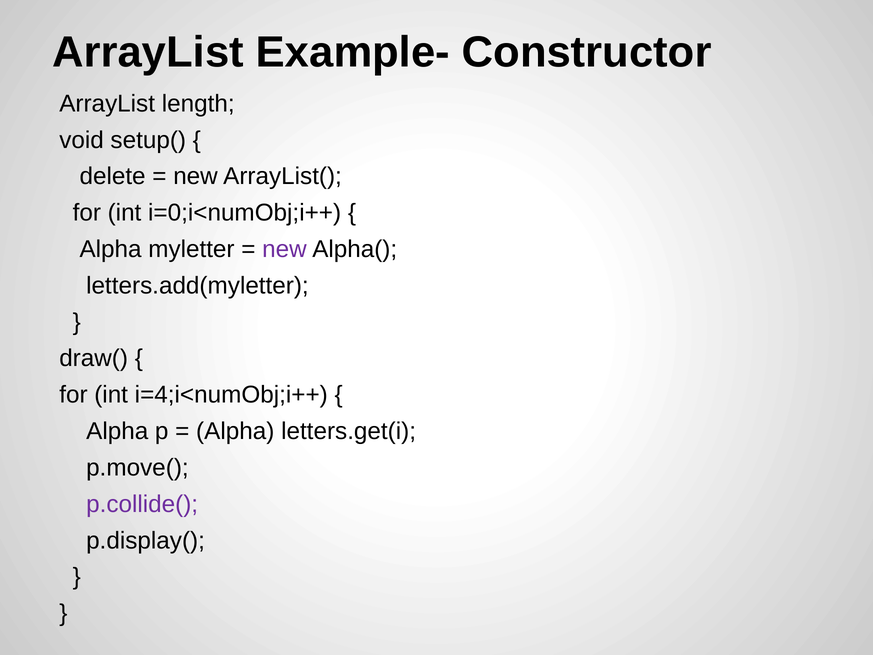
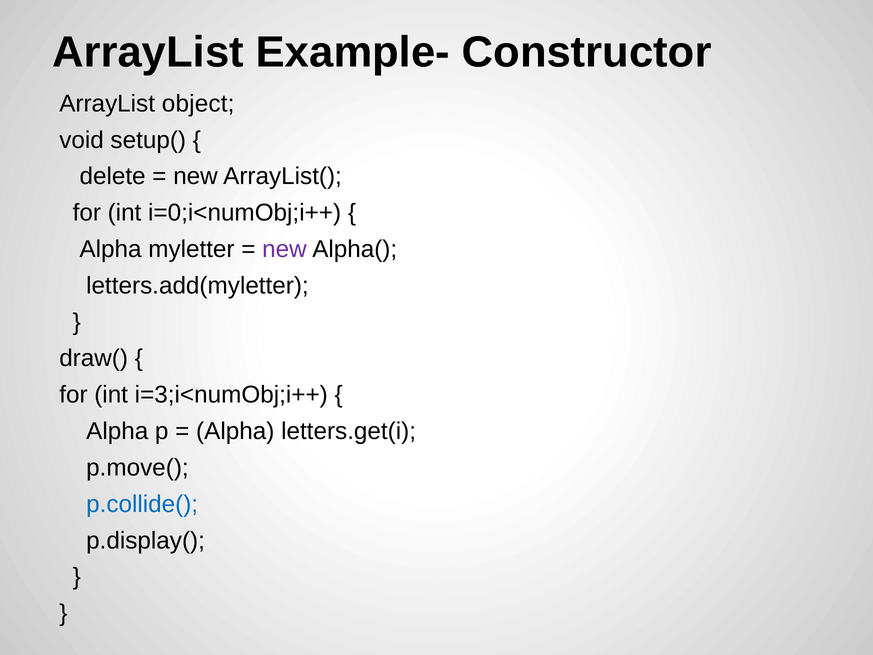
length: length -> object (198, 104)
i=4;i<numObj;i++: i=4;i<numObj;i++ -> i=3;i<numObj;i++ (231, 395)
p.collide( colour: purple -> blue (142, 504)
